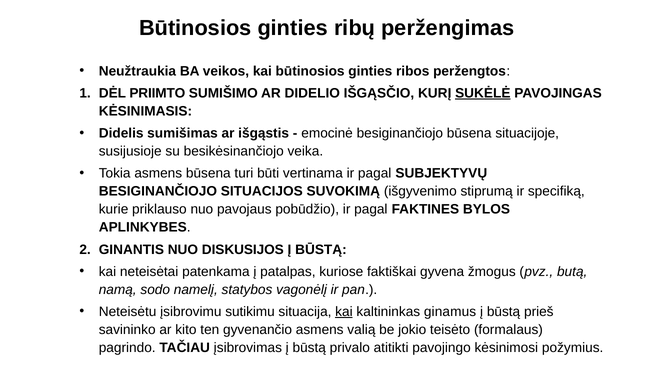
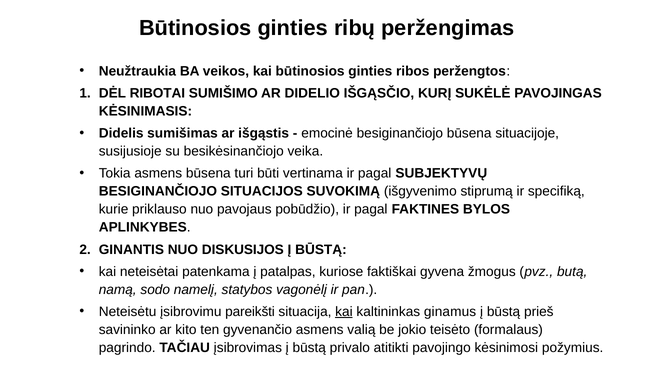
PRIIMTO: PRIIMTO -> RIBOTAI (157, 93)
SUKĖLĖ underline: present -> none (483, 93)
sutikimu: sutikimu -> pareikšti (250, 312)
